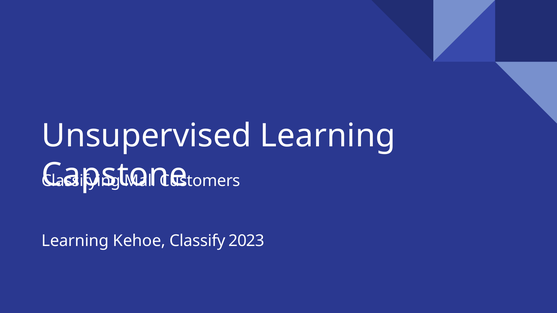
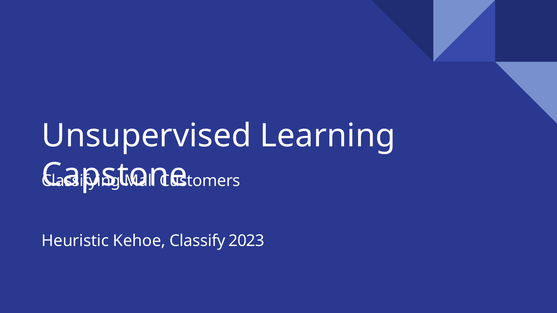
Learning: Learning -> Heuristic (75, 241)
